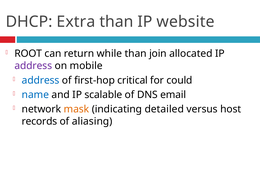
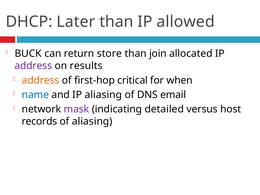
Extra: Extra -> Later (76, 22)
website: website -> allowed (186, 22)
ROOT: ROOT -> BUCK (28, 54)
while: while -> store (109, 54)
mobile: mobile -> results (86, 66)
address colour: blue -> orange (41, 80)
could: could -> when (180, 80)
IP scalable: scalable -> aliasing (103, 95)
mask colour: orange -> purple (76, 109)
